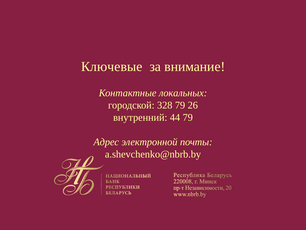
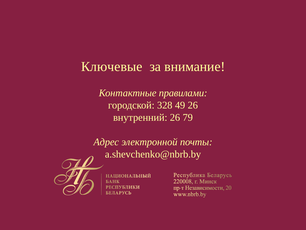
локальных: локальных -> правилами (183, 93)
328 79: 79 -> 49 (180, 105)
внутренний 44: 44 -> 26 (175, 117)
